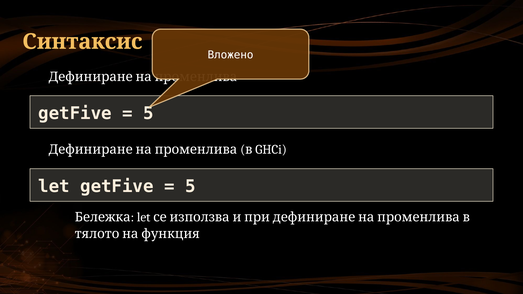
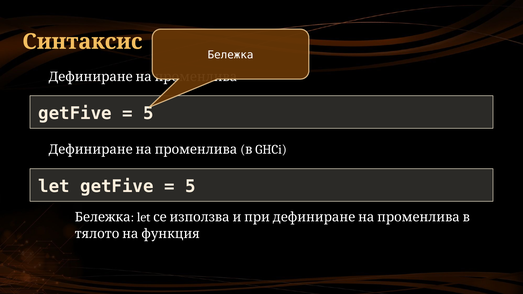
Вложено: Вложено -> Бележка (231, 55)
